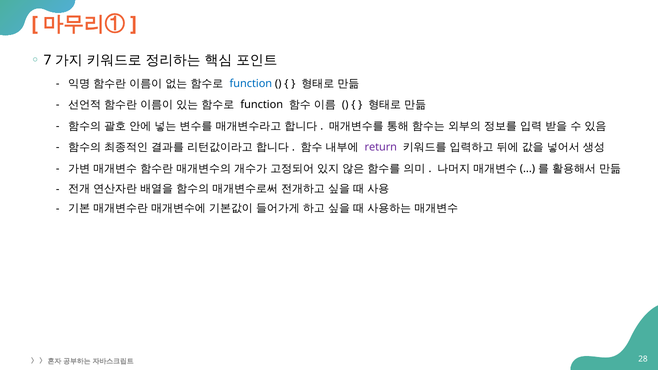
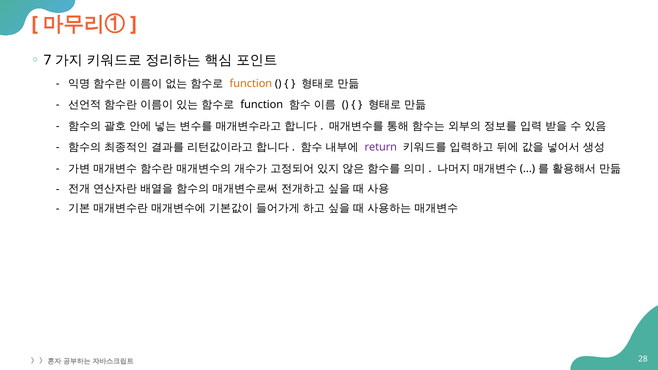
function colour: blue -> orange (251, 84)
